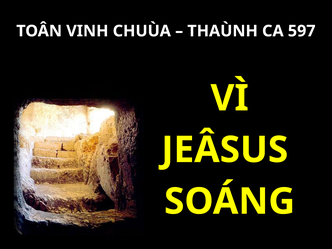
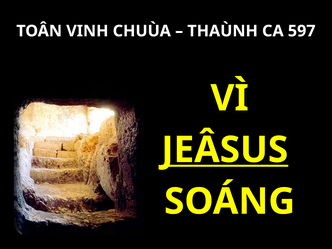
JEÂSUS underline: none -> present (225, 150)
